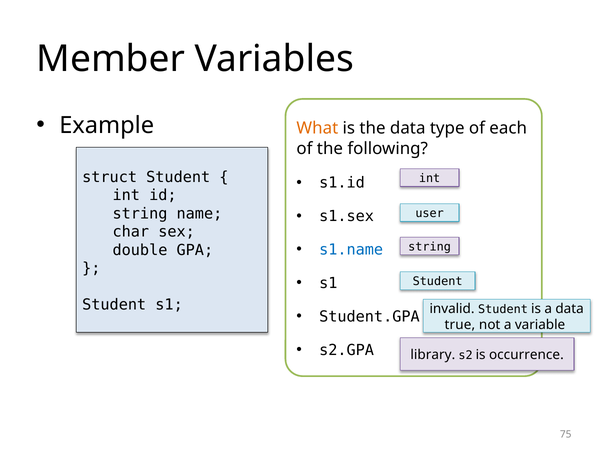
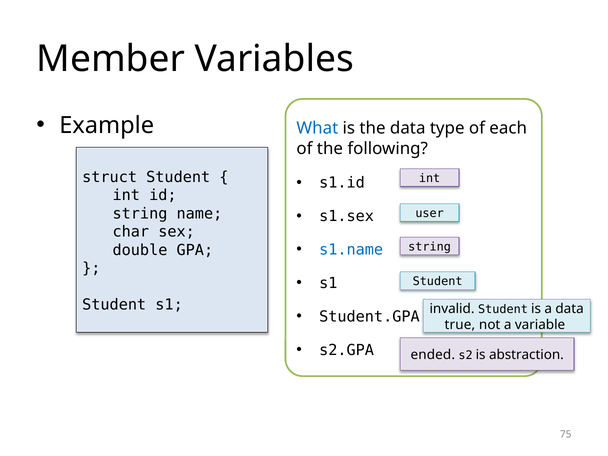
What colour: orange -> blue (317, 128)
library: library -> ended (433, 355)
occurrence: occurrence -> abstraction (526, 355)
